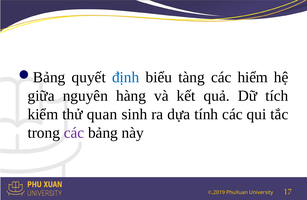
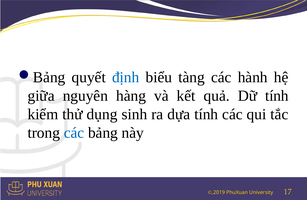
hiểm: hiểm -> hành (253, 77)
Dữ tích: tích -> tính (277, 96)
quan: quan -> dụng (102, 114)
các colour: purple -> blue (74, 132)
